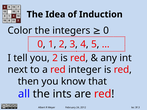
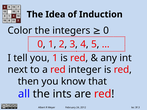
you 2: 2 -> 1 (55, 58)
